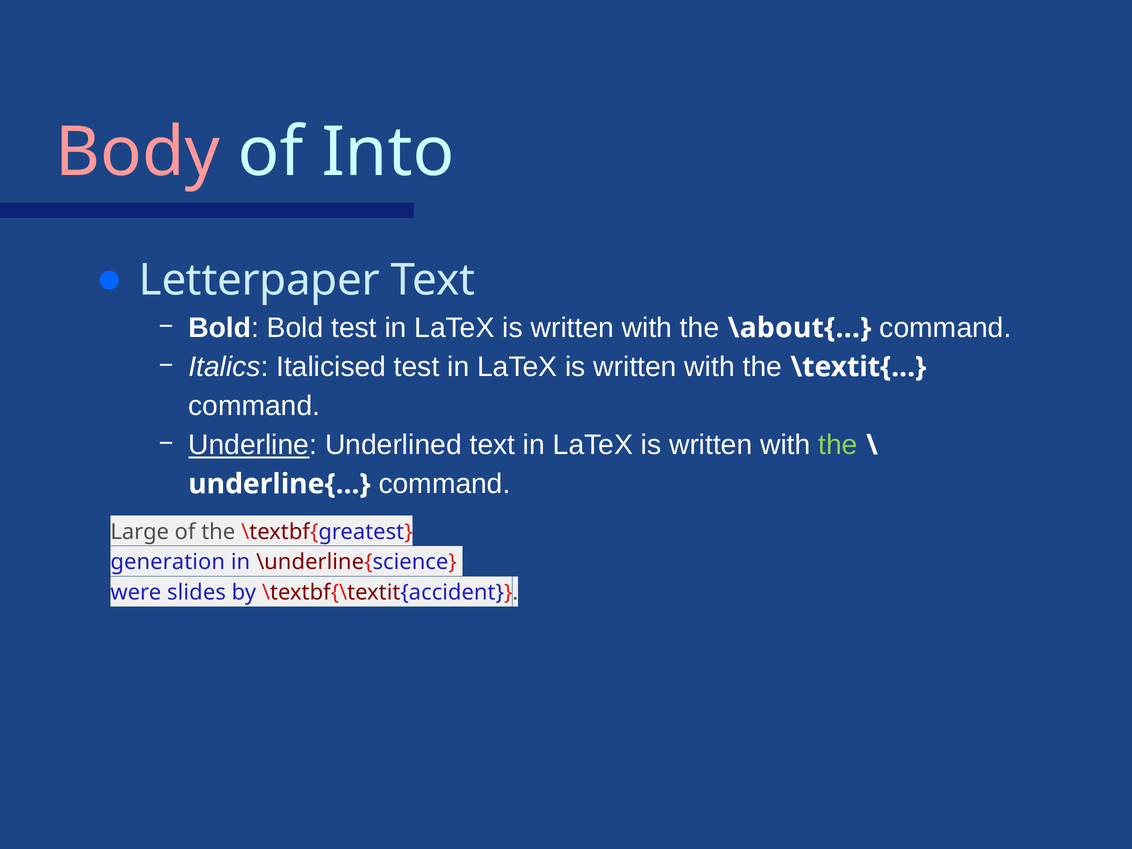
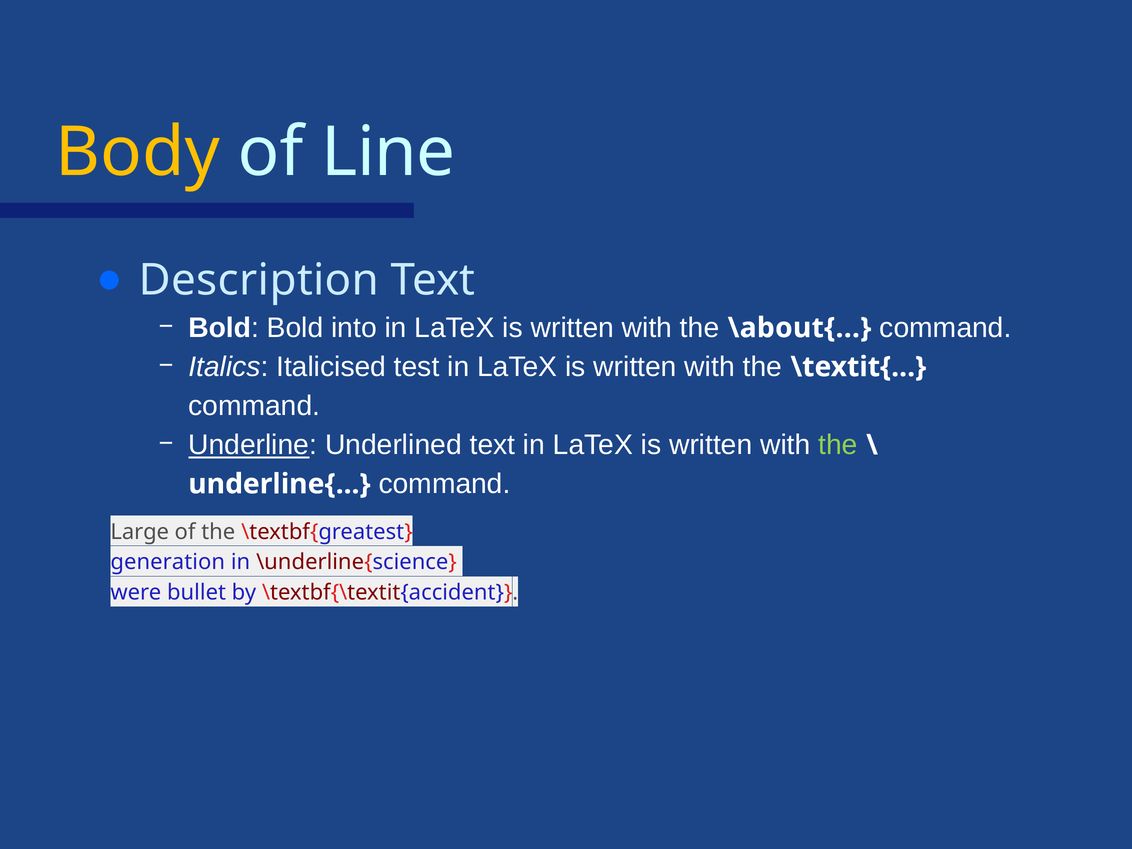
Body colour: pink -> yellow (138, 153)
Into: Into -> Line (388, 153)
Letterpaper: Letterpaper -> Description (259, 280)
Bold test: test -> into (354, 328)
slides: slides -> bullet (197, 593)
